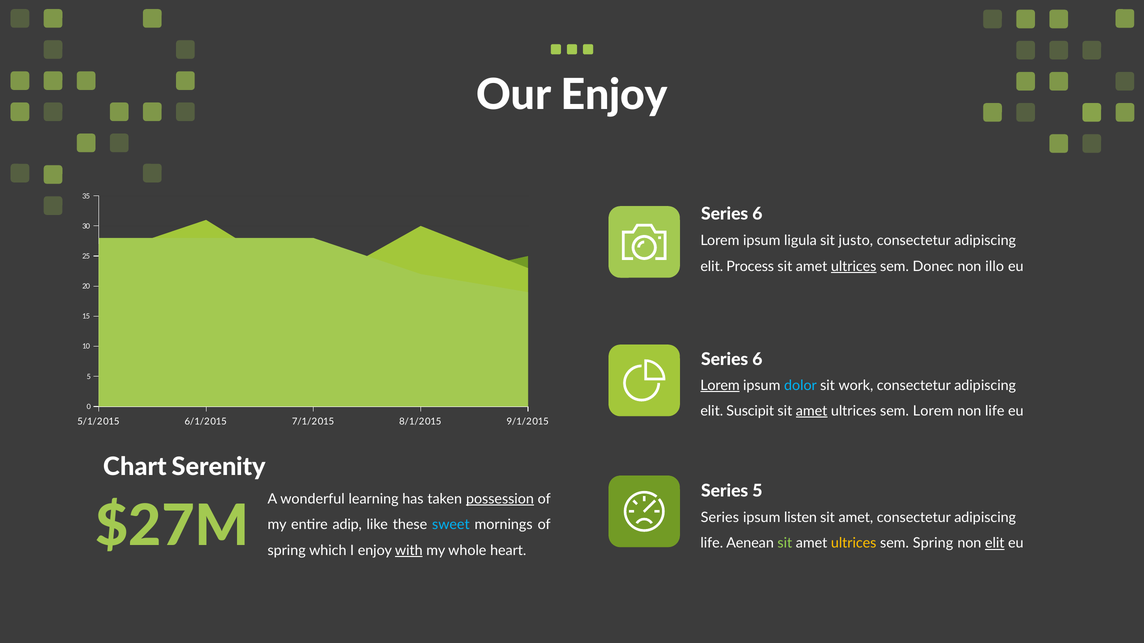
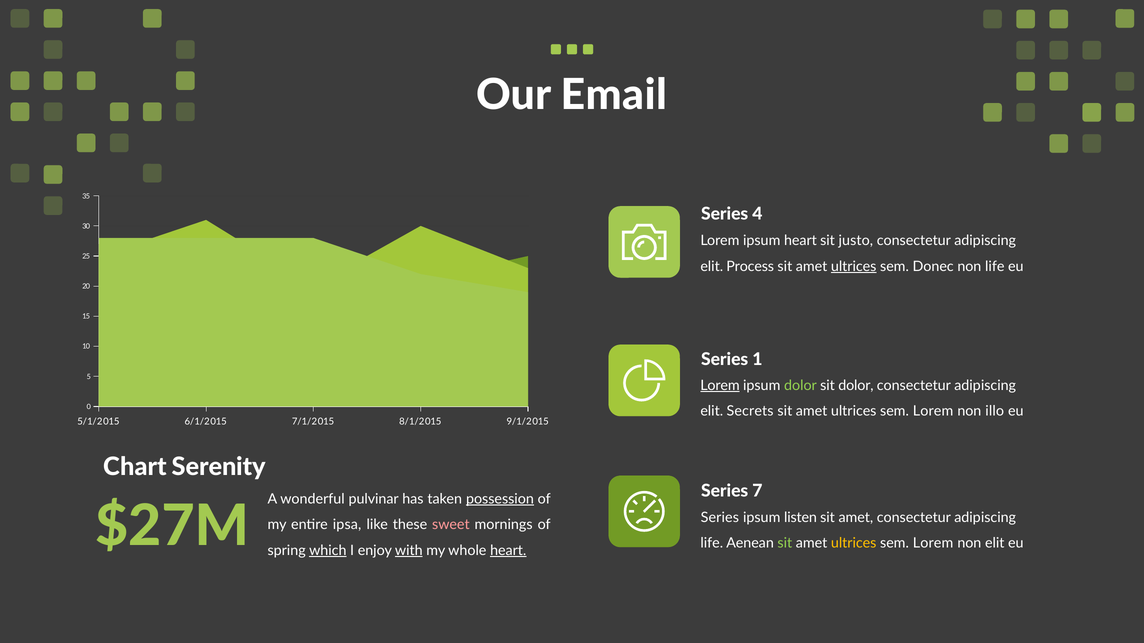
Our Enjoy: Enjoy -> Email (614, 95)
6: 6 -> 4 (757, 214)
ipsum ligula: ligula -> heart (800, 241)
non illo: illo -> life (995, 267)
6: 6 -> 1 (757, 360)
dolor colour: light blue -> light green (800, 386)
sit work: work -> dolor (856, 386)
Suscipit: Suscipit -> Secrets (750, 411)
amet underline: present -> none (812, 411)
non life: life -> illo (995, 411)
Series 5: 5 -> 7 (757, 491)
learning: learning -> pulvinar (374, 499)
adip: adip -> ipsa (347, 525)
sweet colour: light blue -> pink (451, 525)
Spring: Spring -> Lorem (933, 544)
elit underline: present -> none (995, 544)
which underline: none -> present (328, 551)
heart underline: none -> present (508, 551)
